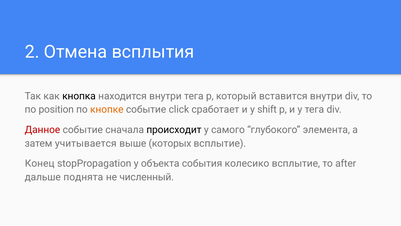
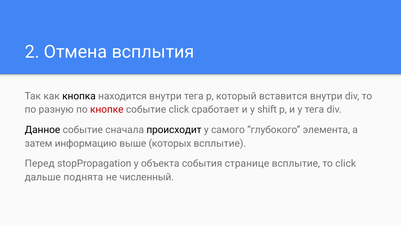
position: position -> разную (56, 109)
кнопке colour: orange -> red (107, 109)
Данное colour: red -> black (42, 130)
учитывается: учитывается -> информацию (86, 143)
Конец: Конец -> Перед (40, 163)
колесико: колесико -> странице (247, 163)
то after: after -> click (346, 163)
